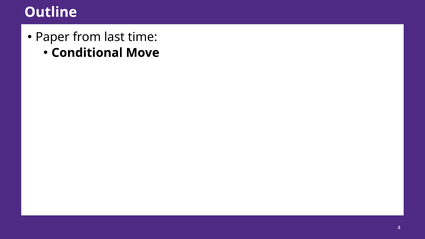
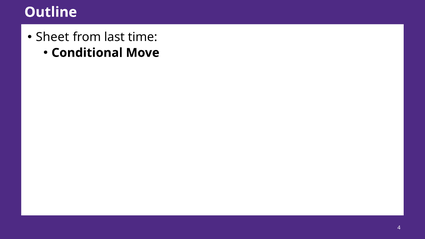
Paper: Paper -> Sheet (52, 37)
